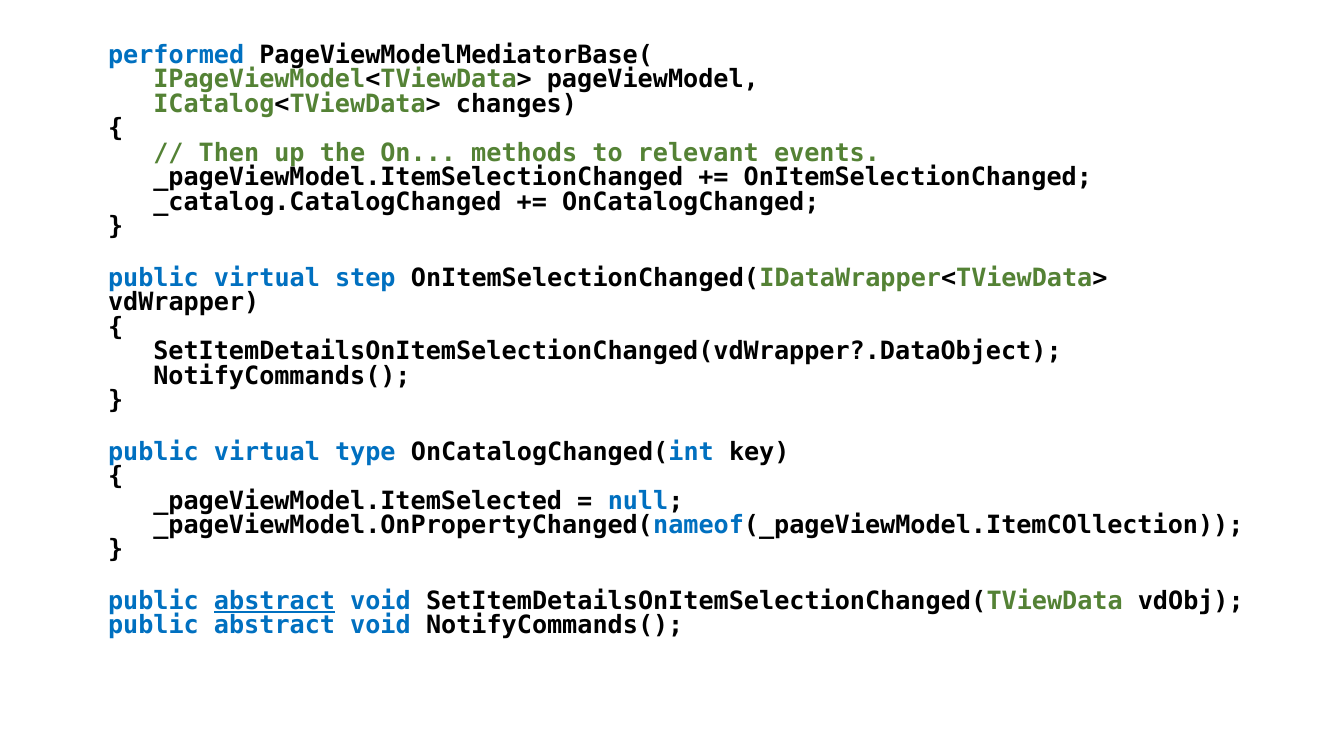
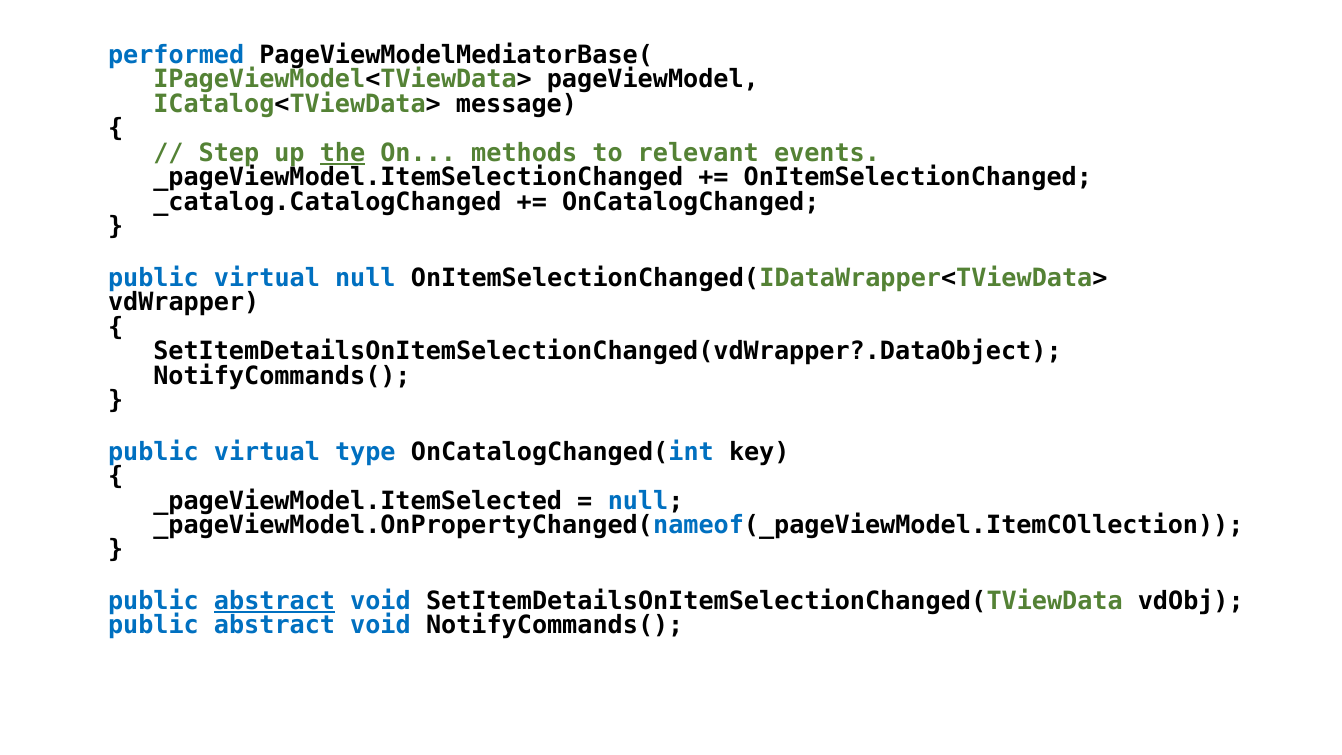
changes: changes -> message (516, 104)
Then: Then -> Step (229, 153)
the underline: none -> present (343, 153)
virtual step: step -> null (365, 278)
